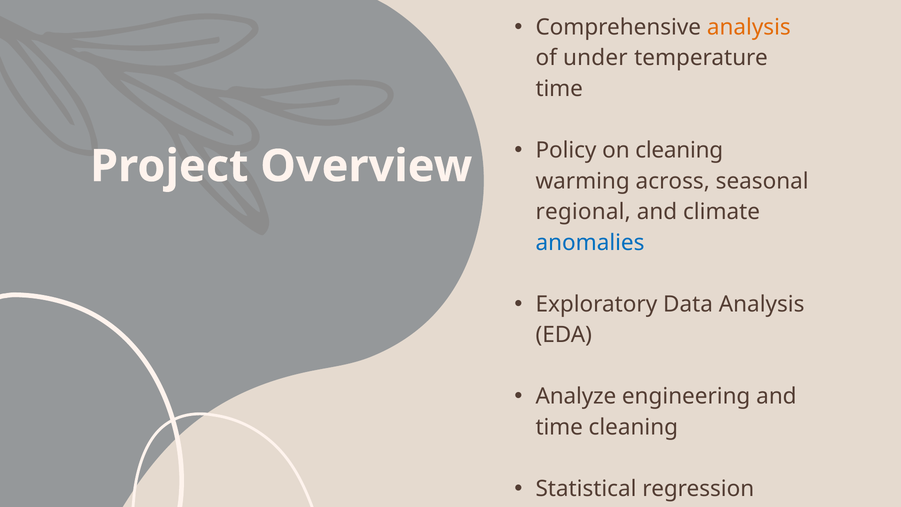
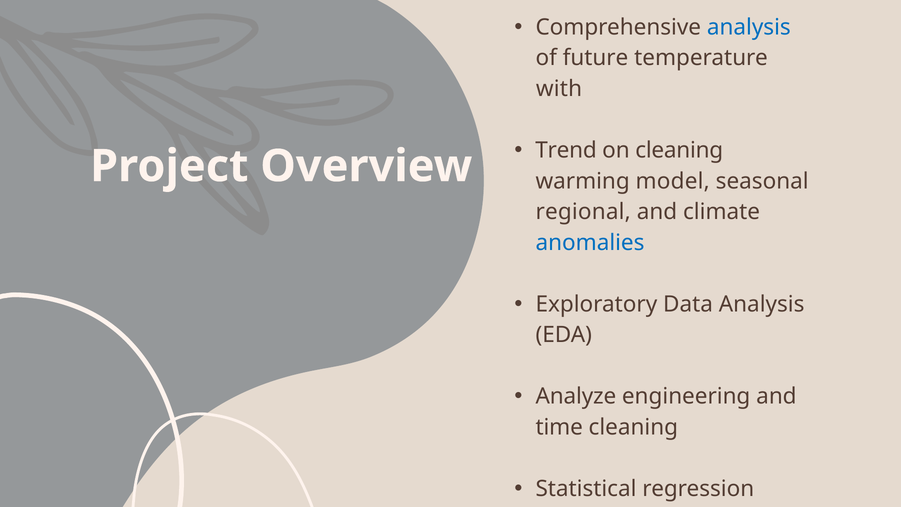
analysis colour: orange -> blue (749, 27)
under: under -> future (595, 58)
time: time -> with (559, 89)
Policy: Policy -> Trend (566, 150)
across: across -> model (673, 181)
